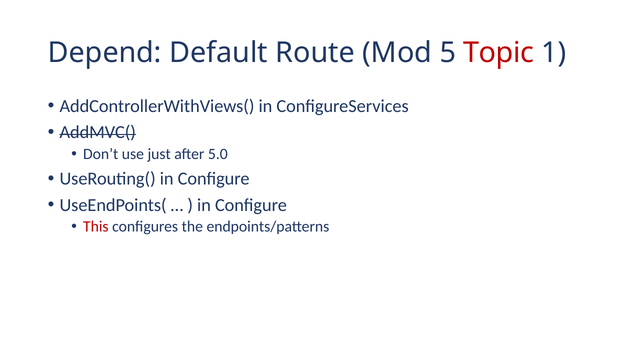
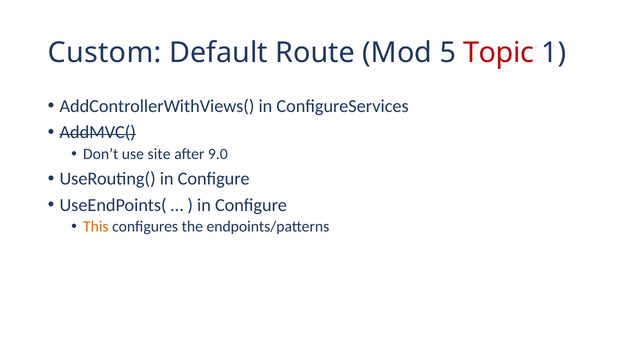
Depend: Depend -> Custom (105, 53)
just: just -> site (159, 154)
5.0: 5.0 -> 9.0 (218, 154)
This colour: red -> orange (96, 227)
